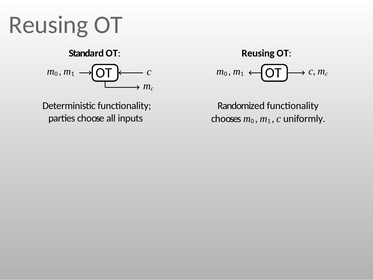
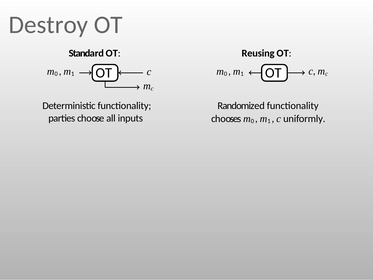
Reusing: Reusing -> Destroy (48, 25)
